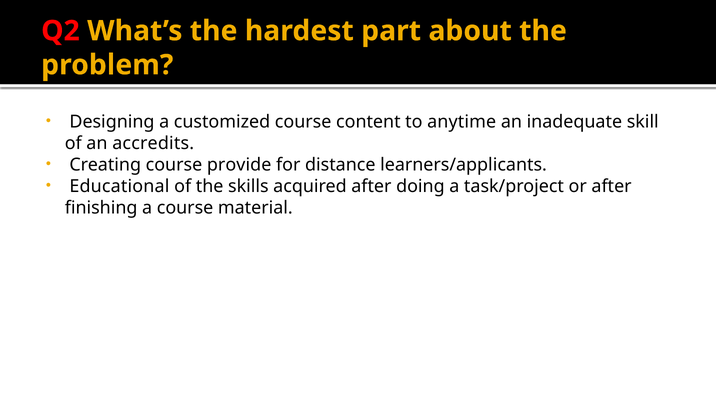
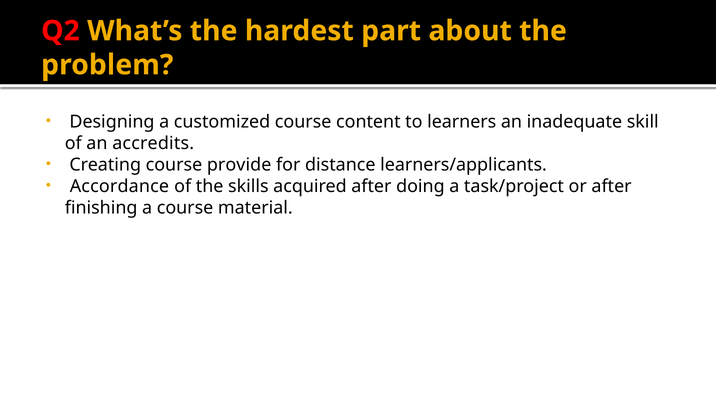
anytime: anytime -> learners (462, 122)
Educational: Educational -> Accordance (119, 186)
